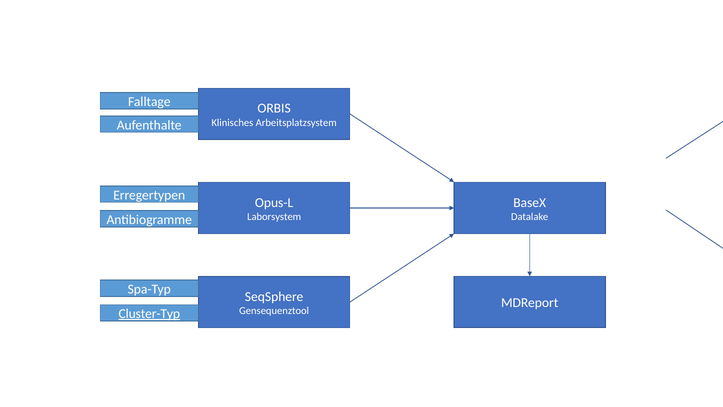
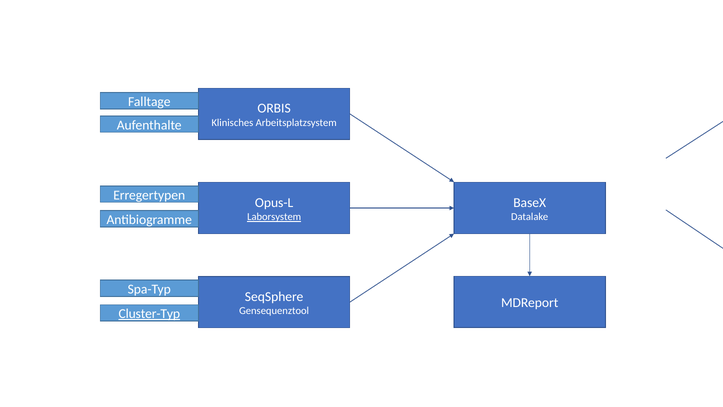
Laborsystem underline: none -> present (274, 217)
